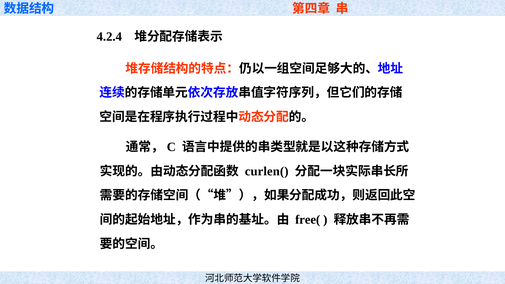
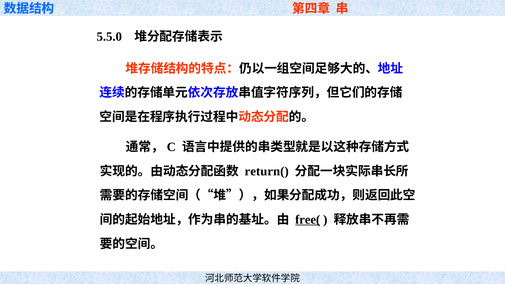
4.2.4: 4.2.4 -> 5.5.0 (109, 37)
curlen(: curlen( -> return( (267, 171)
free( underline: none -> present (308, 220)
